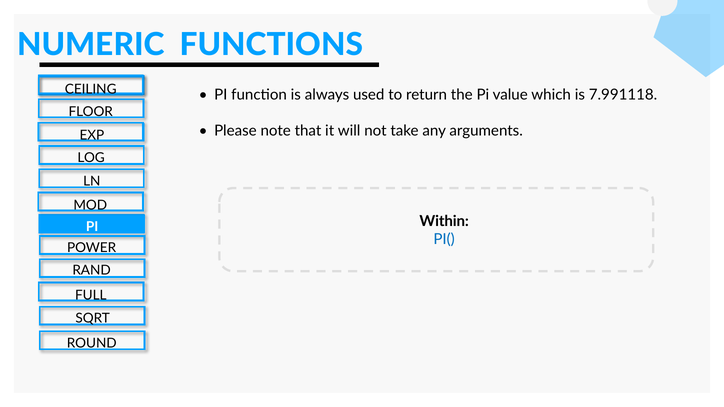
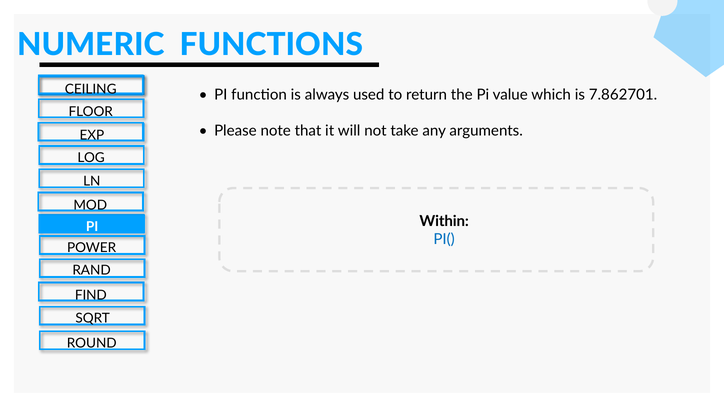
7.991118: 7.991118 -> 7.862701 (623, 95)
FULL: FULL -> FIND (91, 295)
